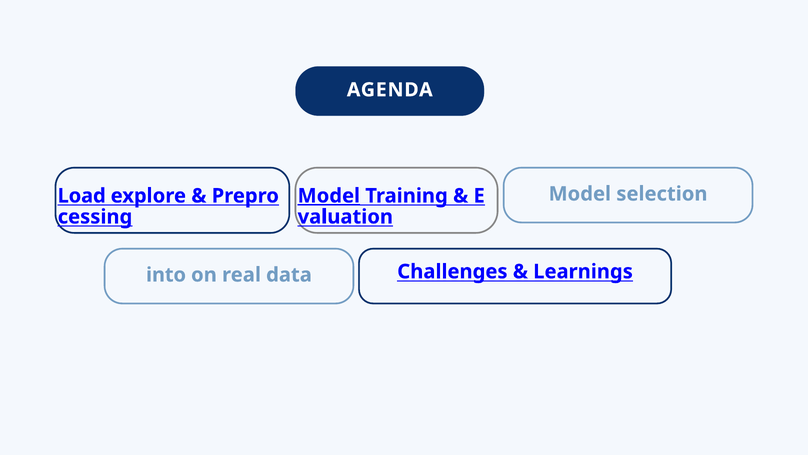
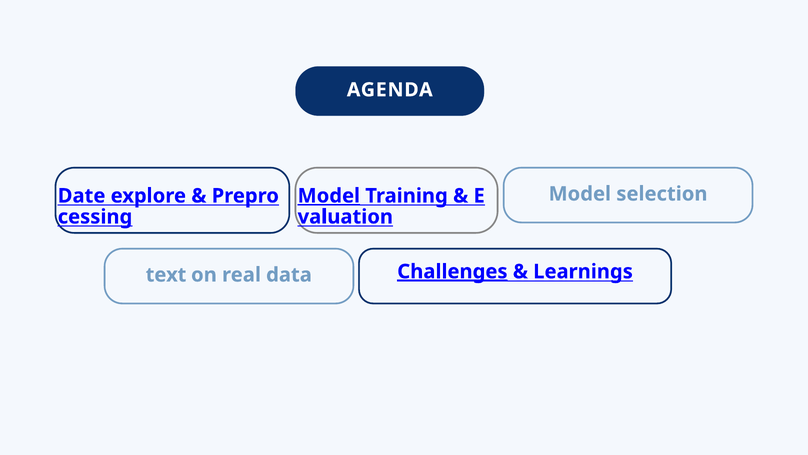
Load: Load -> Date (82, 196)
Challenges underline: none -> present (452, 271)
into: into -> text (166, 275)
